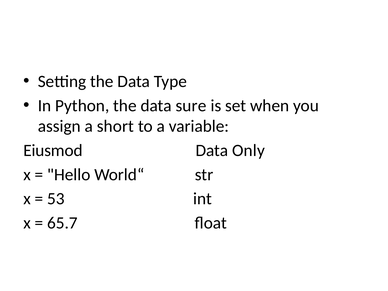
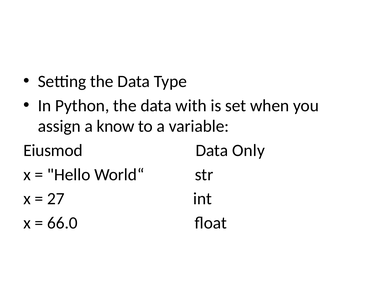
sure: sure -> with (191, 106)
short: short -> know (116, 126)
53: 53 -> 27 (56, 199)
65.7: 65.7 -> 66.0 (62, 223)
